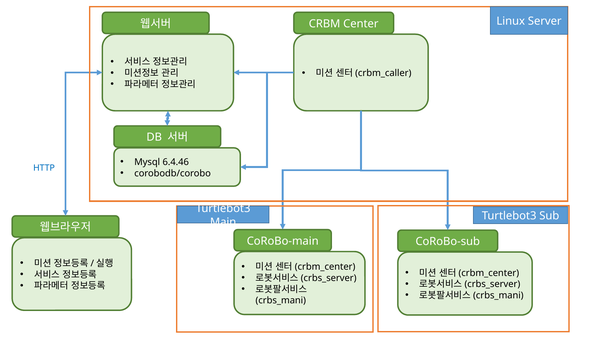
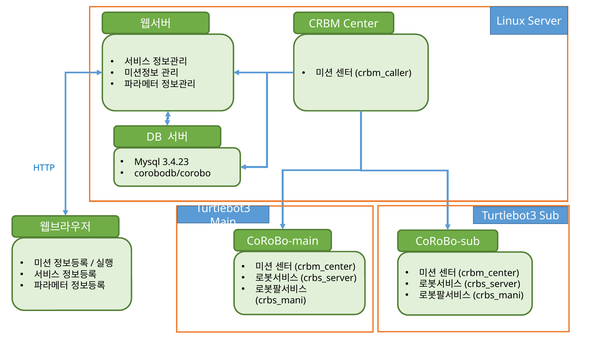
6.4.46: 6.4.46 -> 3.4.23 (176, 162)
